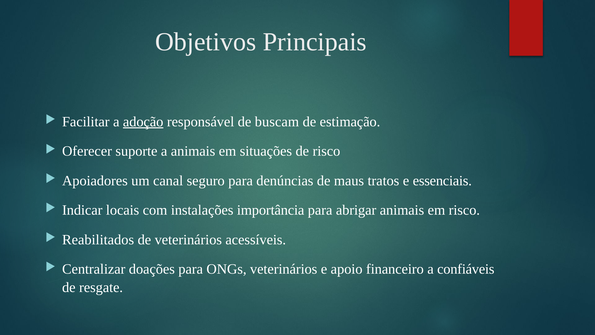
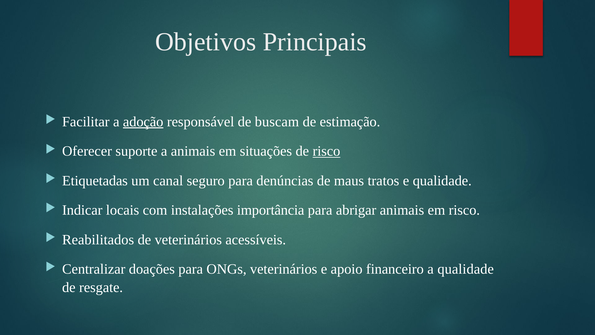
risco underline: none -> present (326, 151)
Apoiadores: Apoiadores -> Etiquetadas (95, 181)
e essenciais: essenciais -> qualidade (442, 181)
a confiáveis: confiáveis -> qualidade (466, 269)
